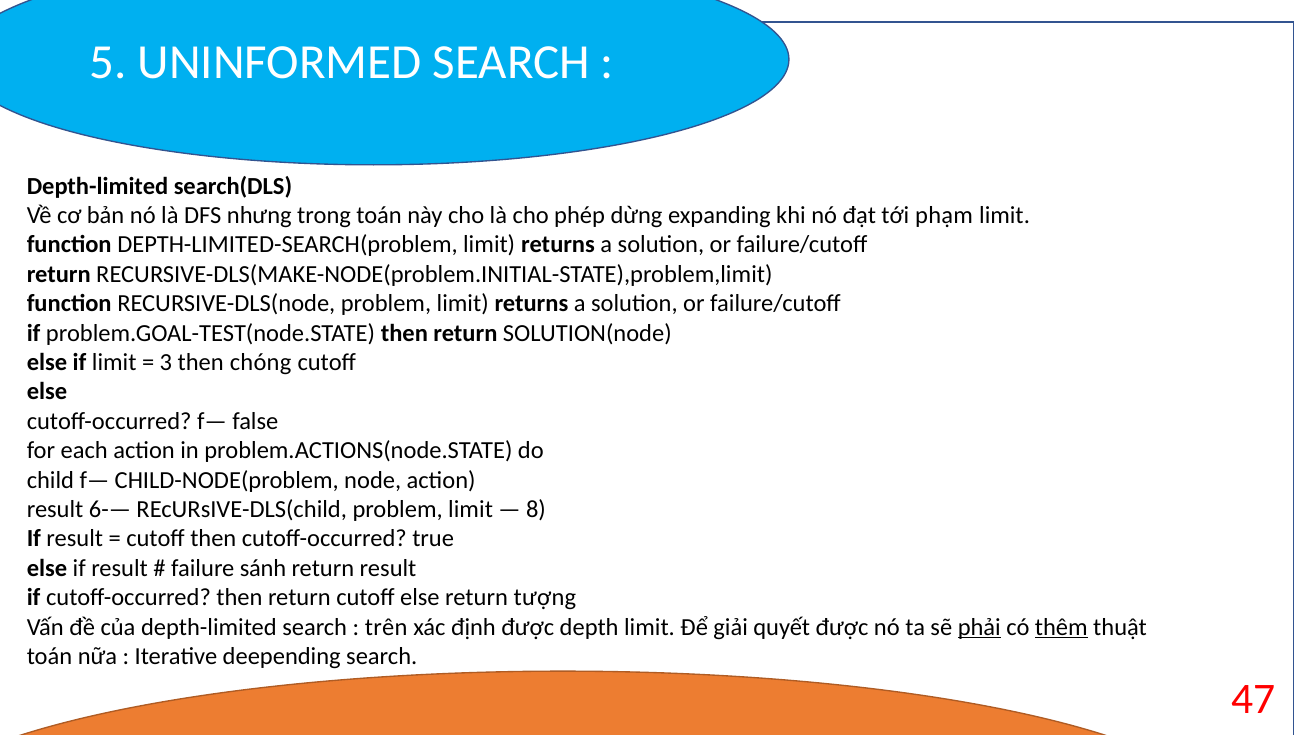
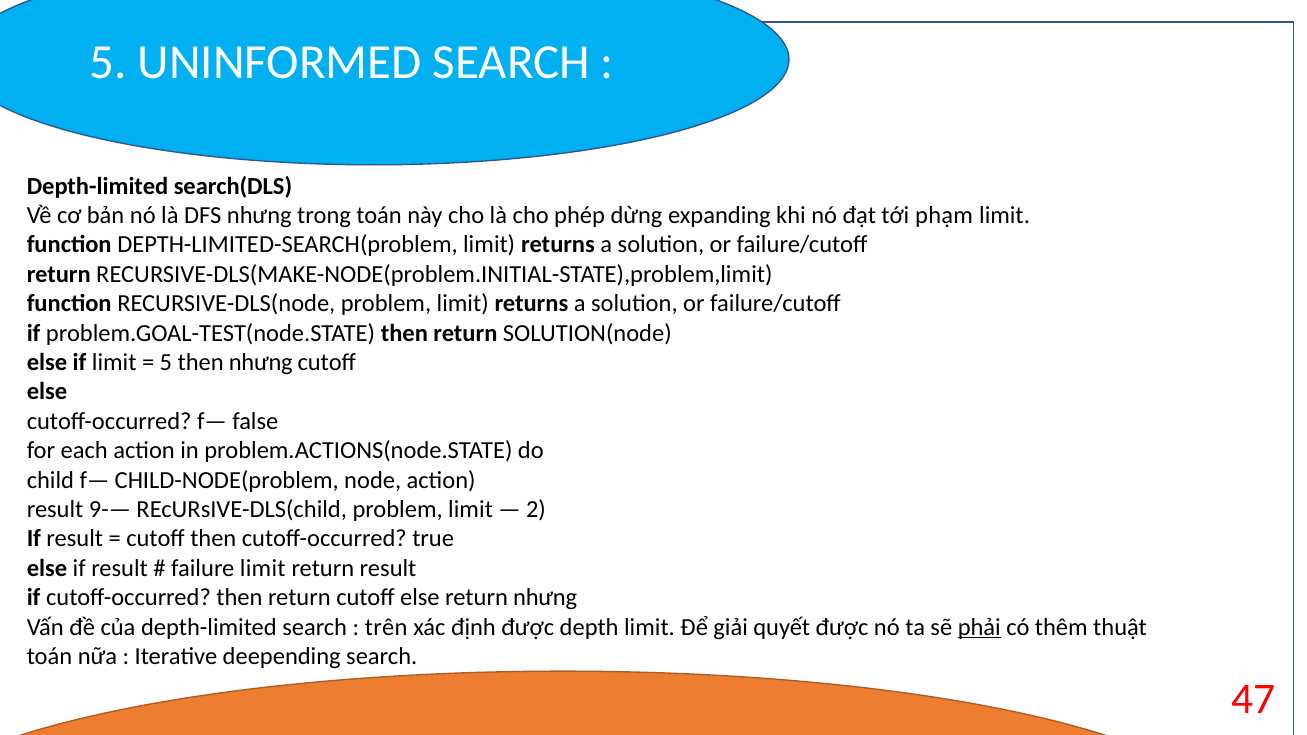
3: 3 -> 5 (166, 363)
then chóng: chóng -> nhưng (261, 363)
6-—: 6-— -> 9-— (110, 510)
8: 8 -> 2 (536, 510)
failure sánh: sánh -> limit (263, 568)
return tượng: tượng -> nhưng (545, 598)
thêm underline: present -> none (1061, 627)
